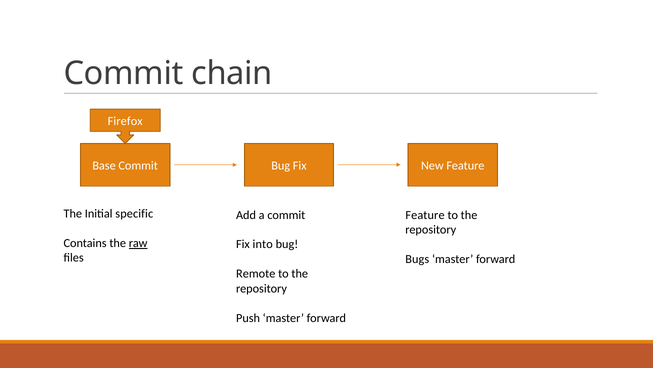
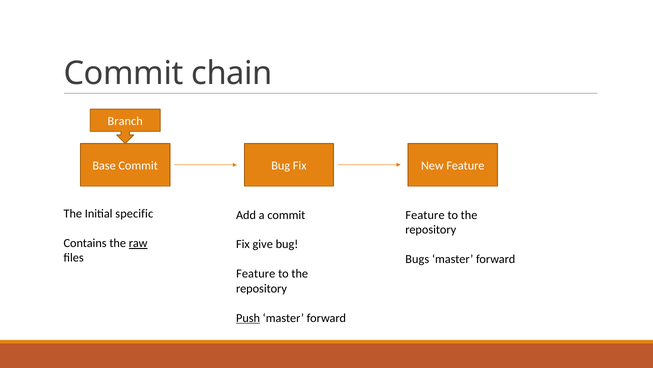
Firefox: Firefox -> Branch (125, 121)
into: into -> give (263, 244)
Remote: Remote -> Feature (256, 273)
Push underline: none -> present (248, 317)
